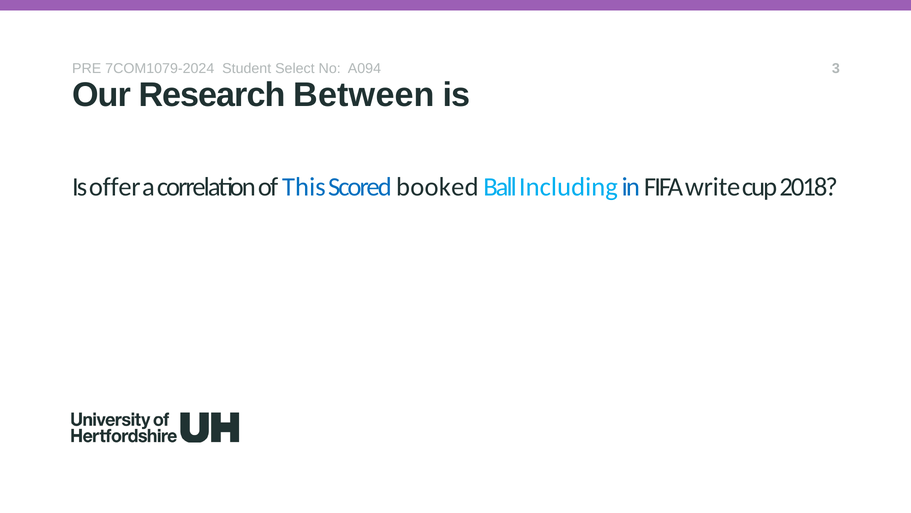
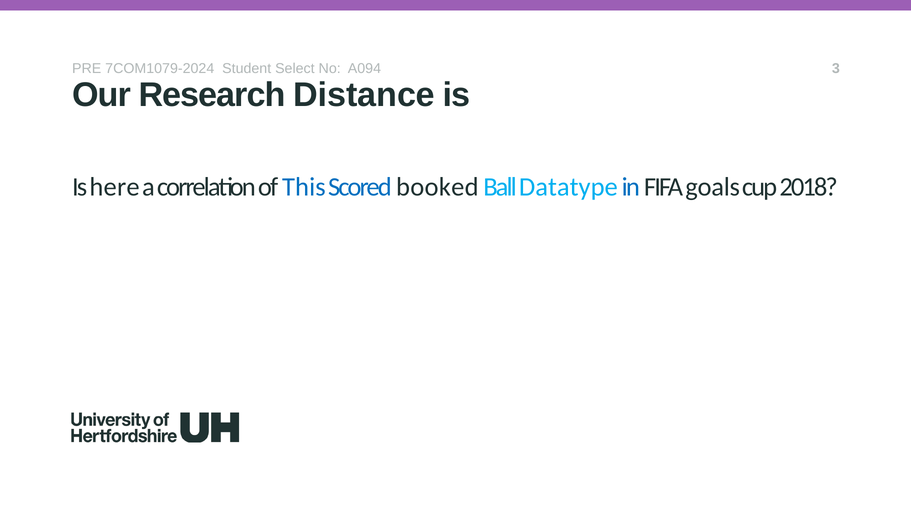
Between: Between -> Distance (364, 95)
offer: offer -> here (115, 187)
Including: Including -> Datatype (568, 187)
write: write -> goals (713, 187)
